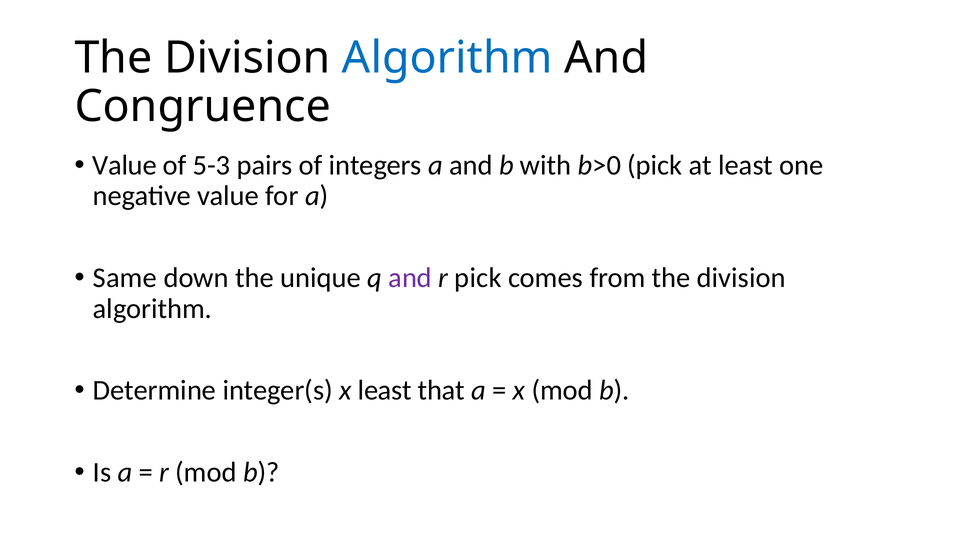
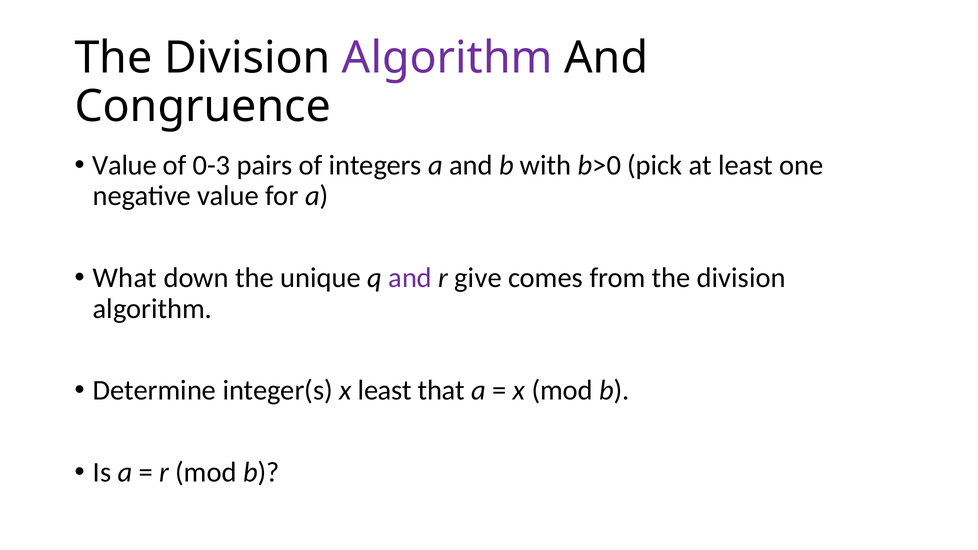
Algorithm colour: blue -> purple (447, 58)
5-3: 5-3 -> 0-3 (211, 165)
Same: Same -> What (125, 278)
r pick: pick -> give (478, 278)
